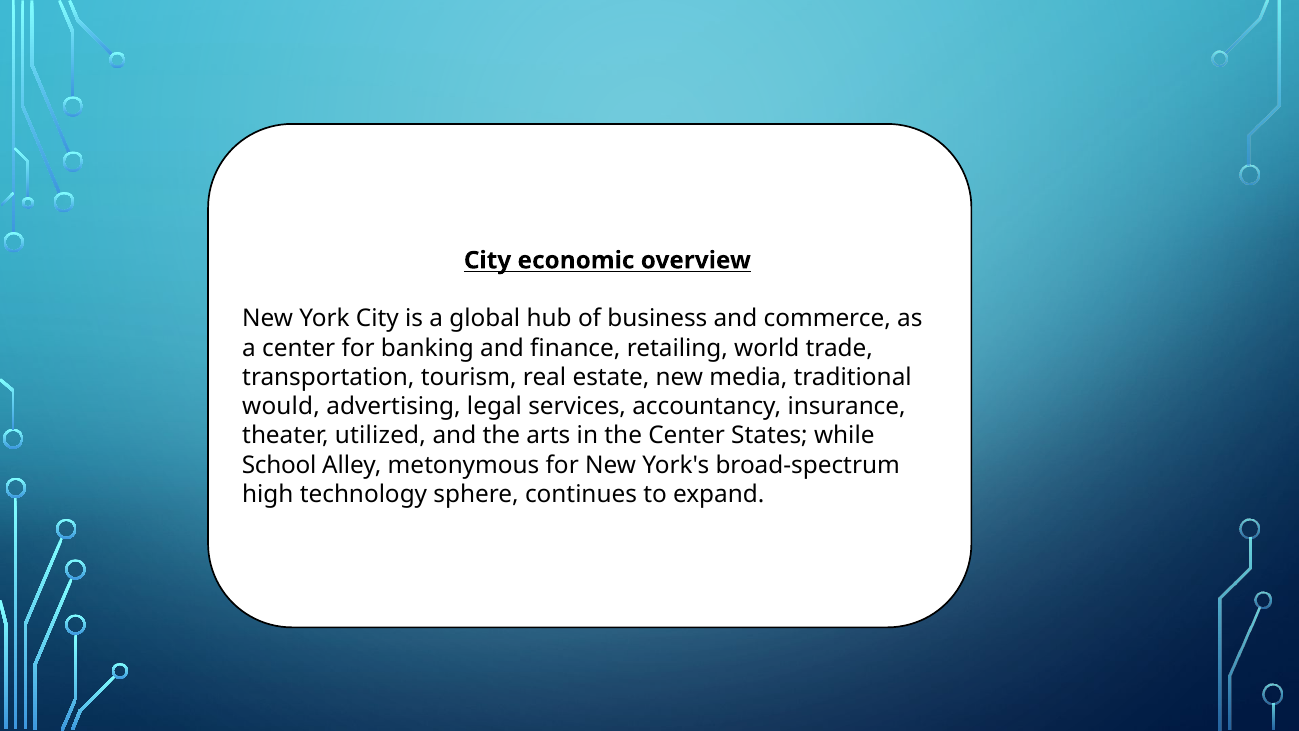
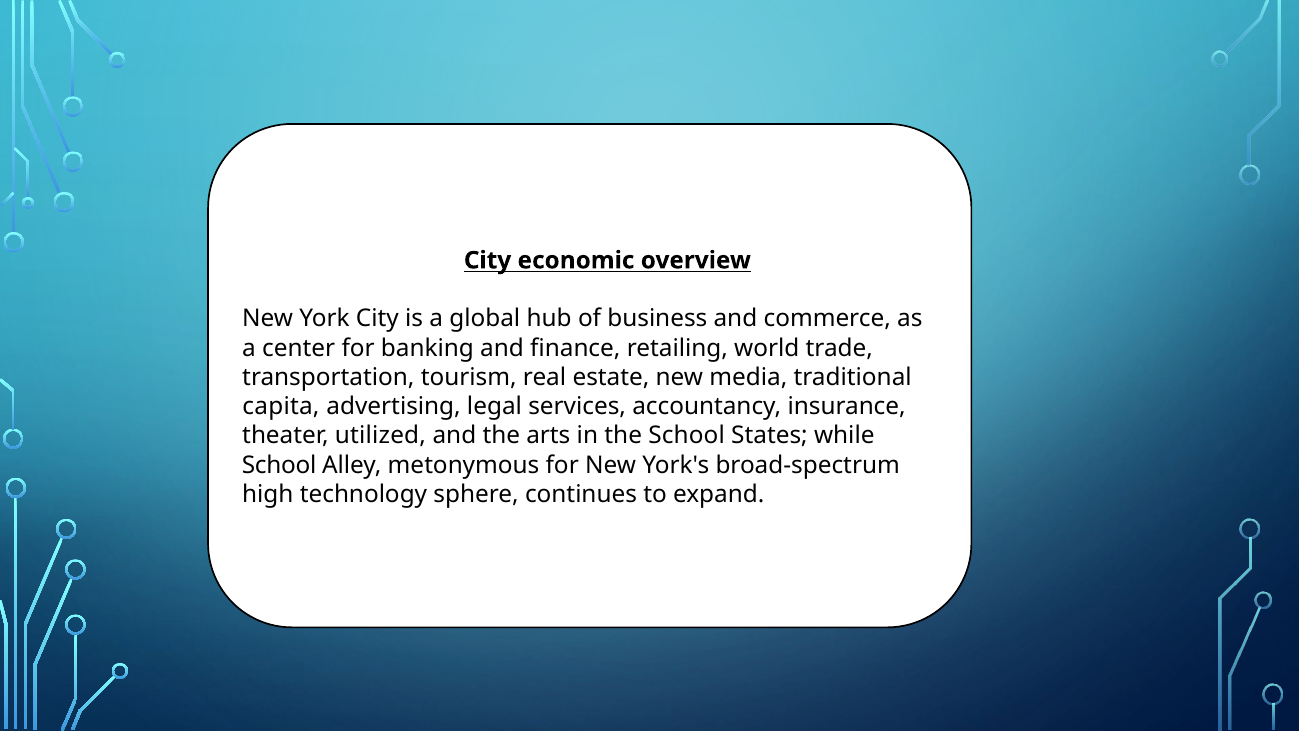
would: would -> capita (281, 406)
the Center: Center -> School (687, 436)
